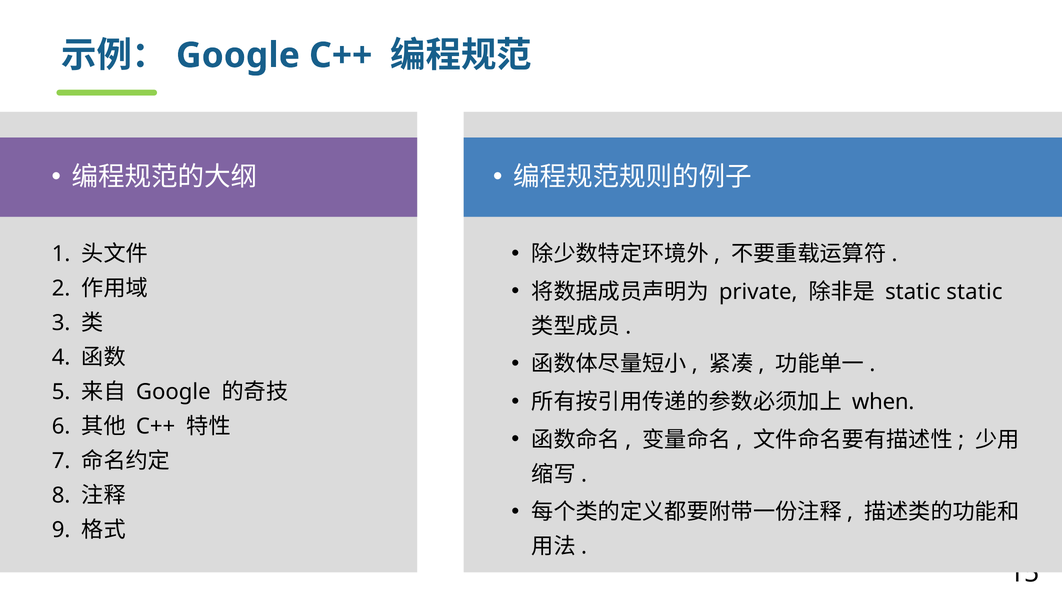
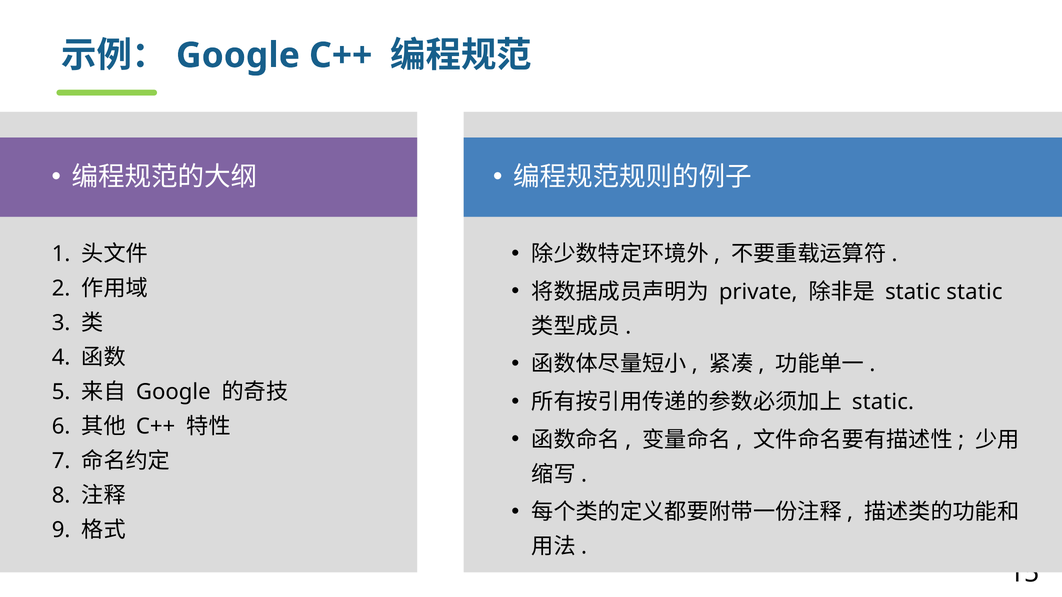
when: when -> static (883, 402)
